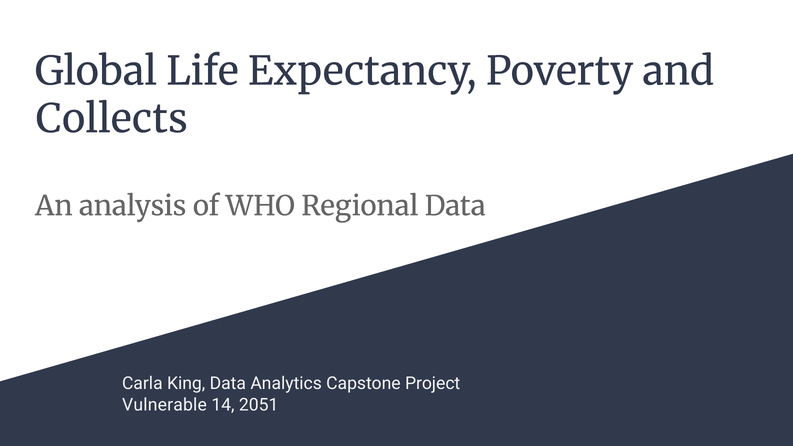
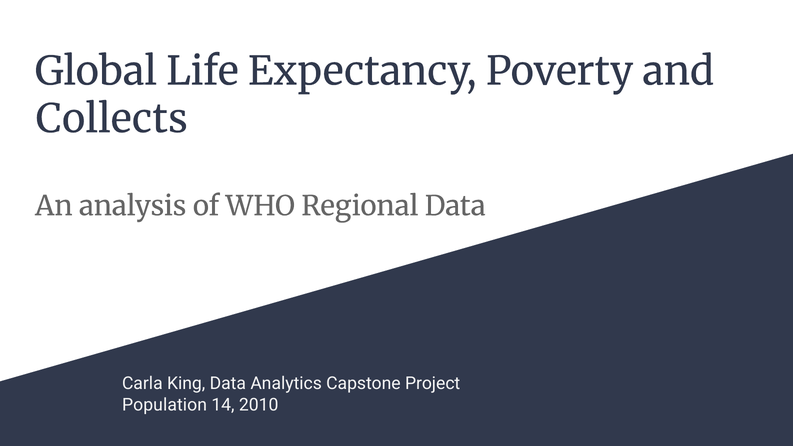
Vulnerable: Vulnerable -> Population (165, 405)
2051: 2051 -> 2010 (259, 405)
